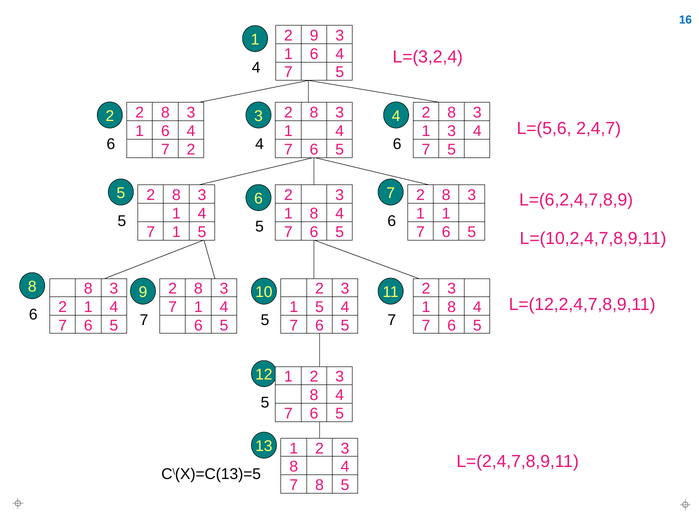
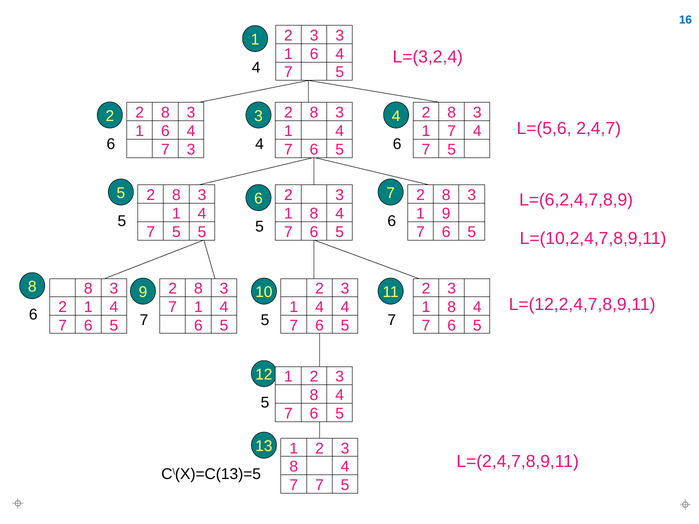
9: 9 -> 3 (314, 36)
1 3: 3 -> 7 (452, 131)
7 2: 2 -> 3 (191, 150)
1 1: 1 -> 9 (446, 214)
1: 1 -> 5 (176, 232)
5: 5 -> 4 (319, 307)
7 8: 8 -> 7 (319, 485)
